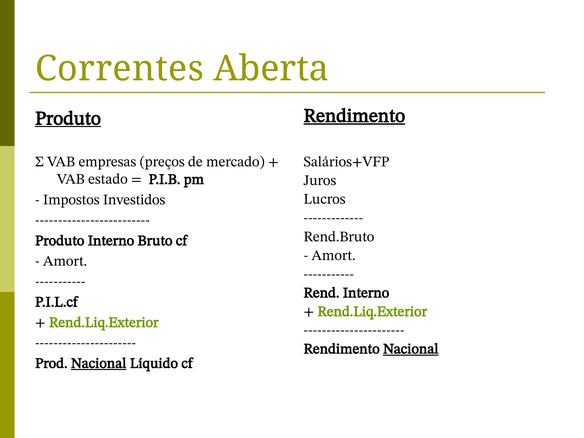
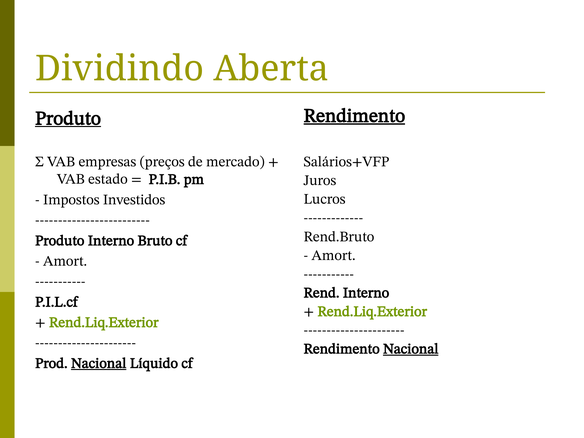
Correntes: Correntes -> Dividindo (120, 69)
